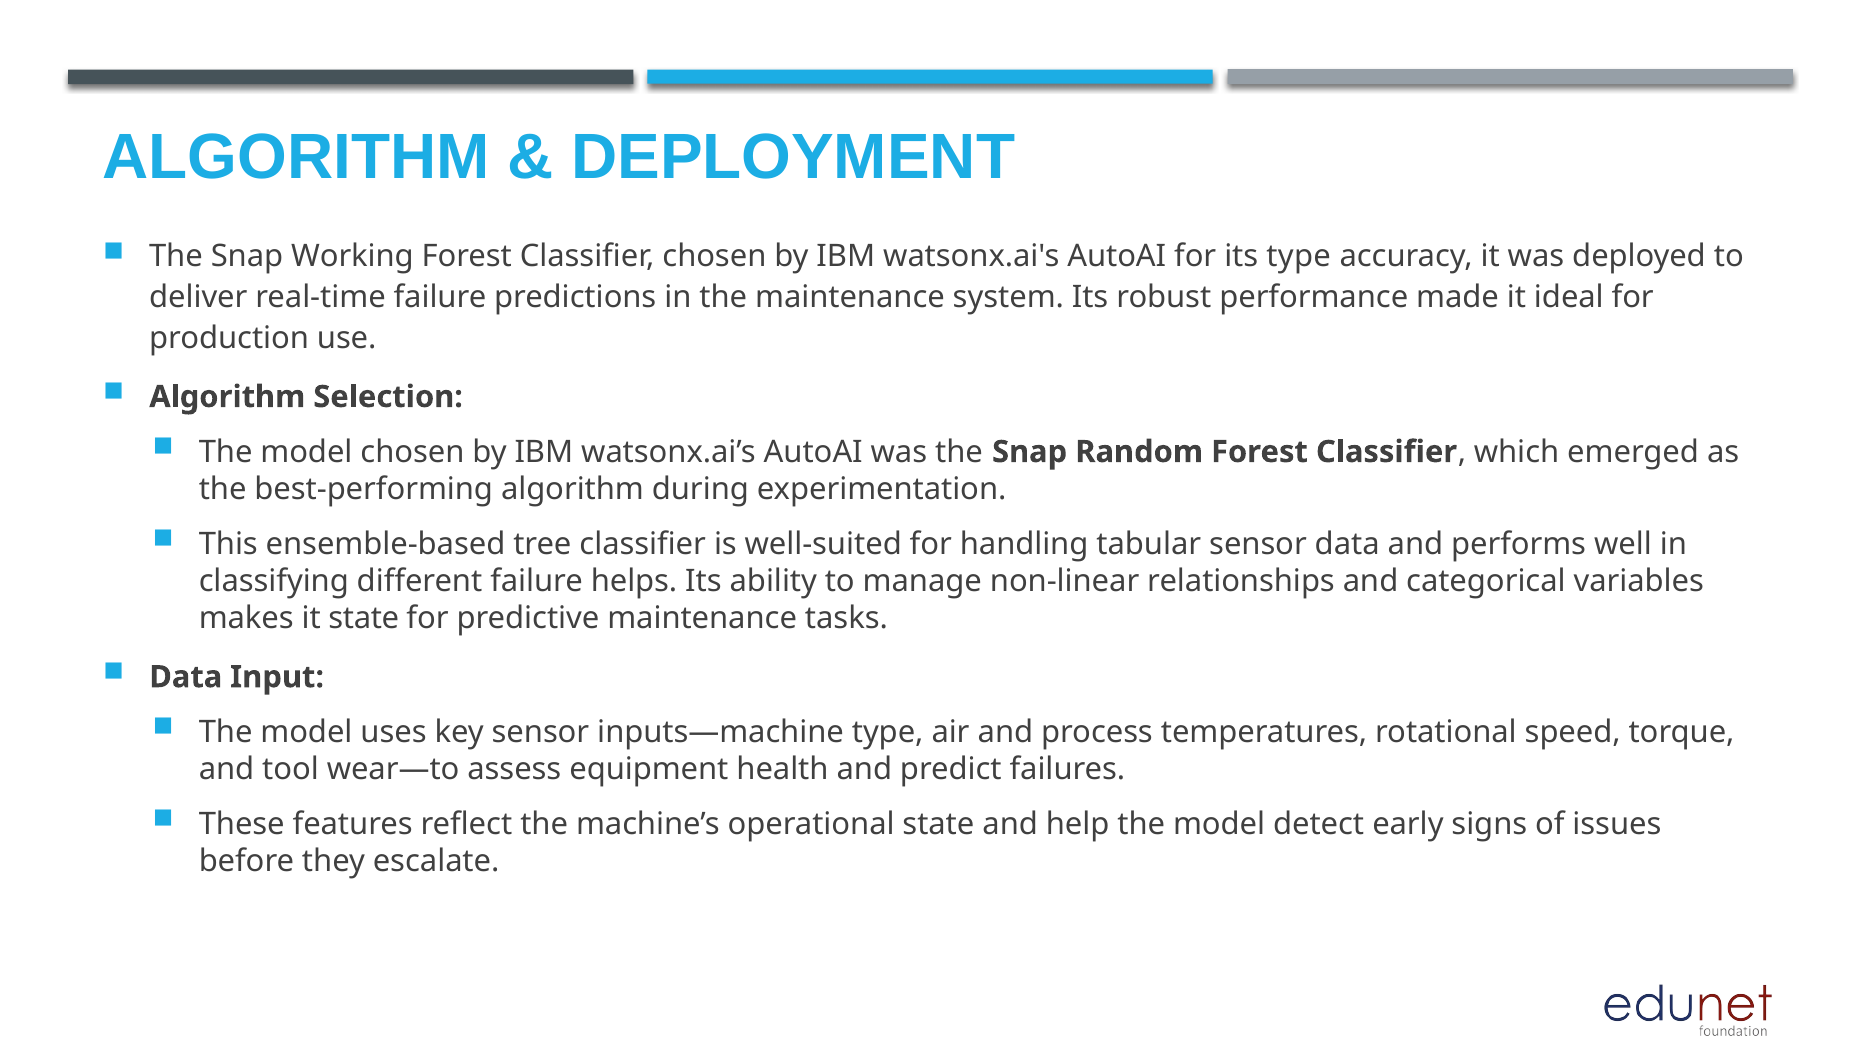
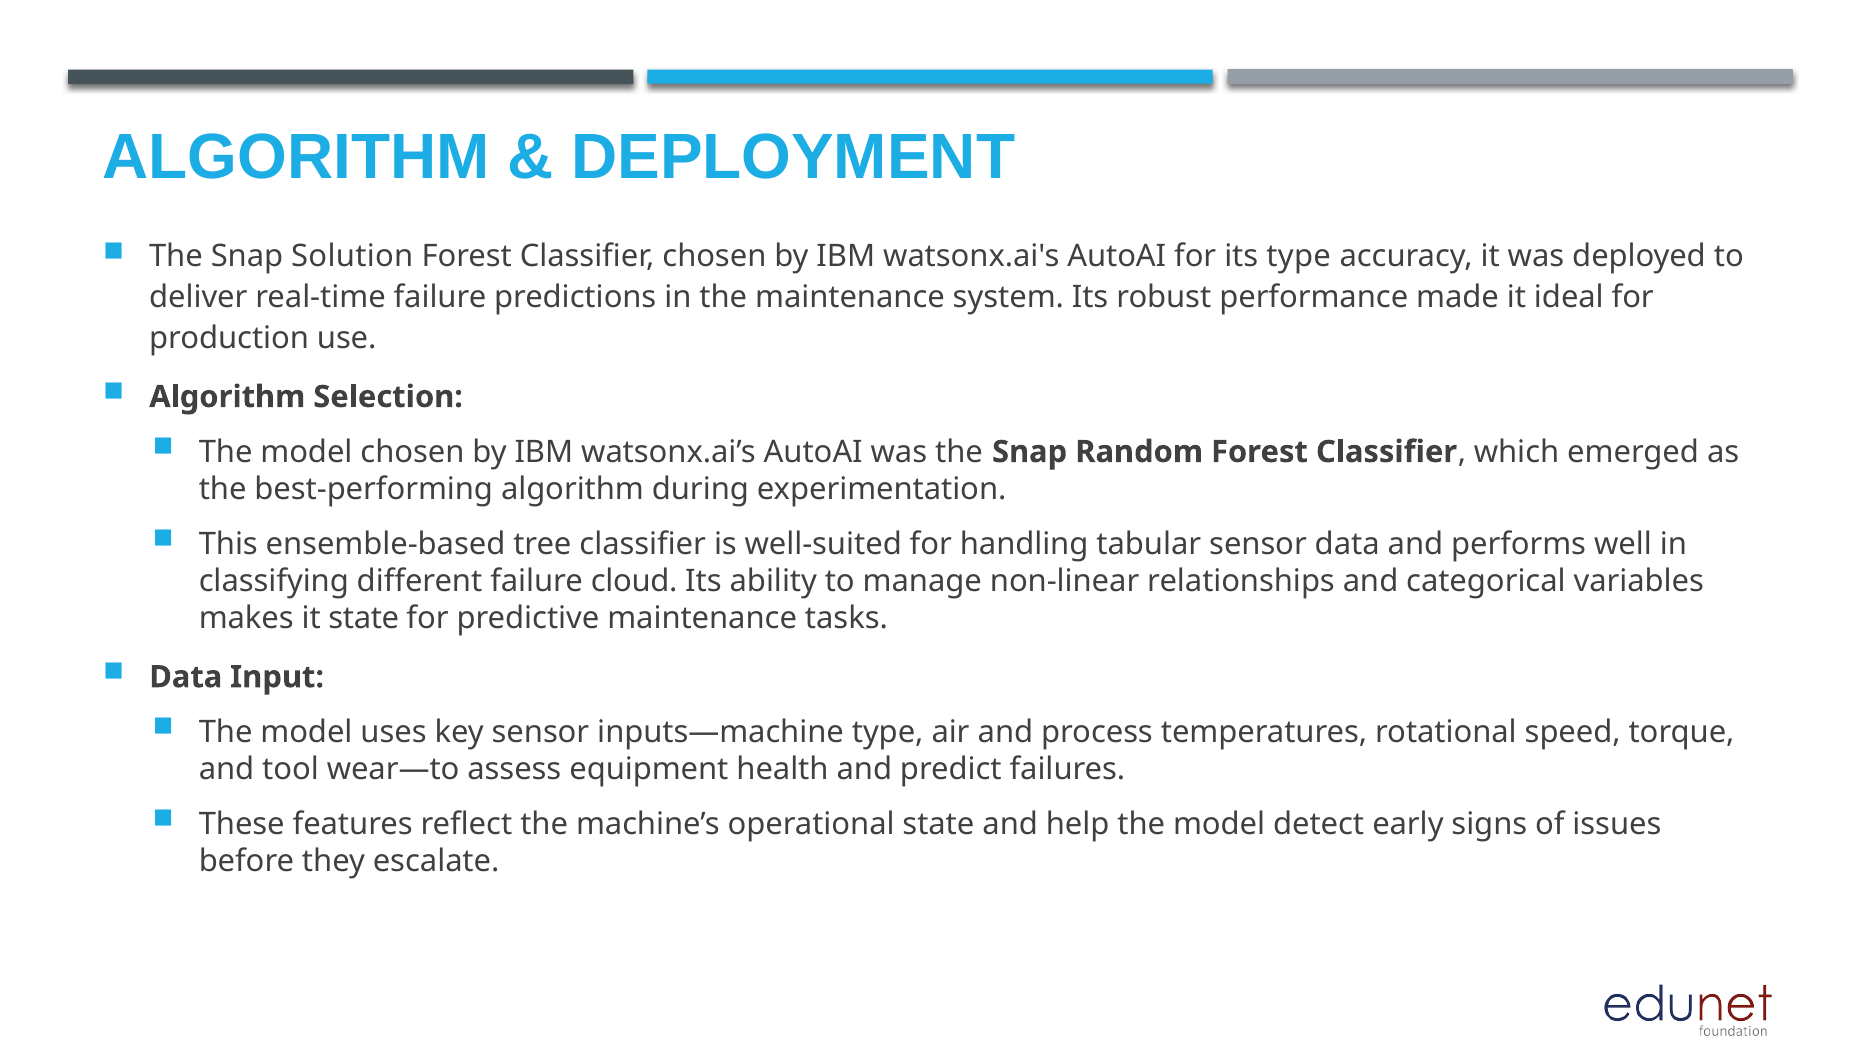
Working: Working -> Solution (352, 256)
helps: helps -> cloud (634, 581)
